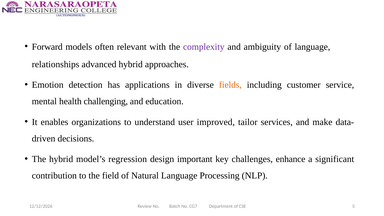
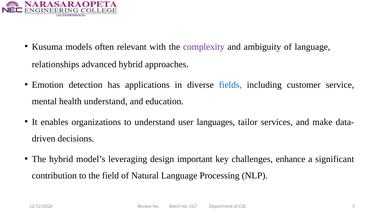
Forward: Forward -> Kusuma (47, 47)
fields colour: orange -> blue (230, 85)
health challenging: challenging -> understand (106, 101)
improved: improved -> languages (216, 122)
regression: regression -> leveraging (128, 159)
